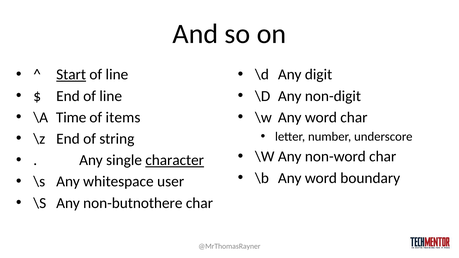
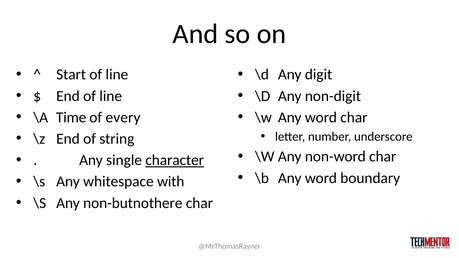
Start underline: present -> none (71, 75)
items: items -> every (123, 117)
user: user -> with (171, 182)
